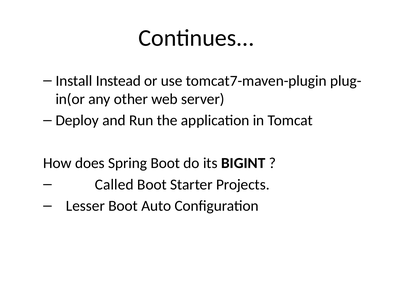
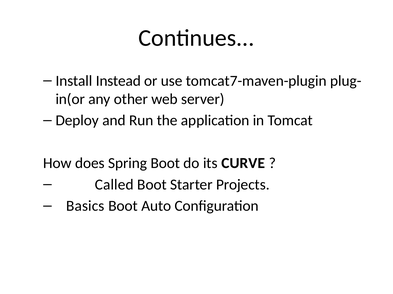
BIGINT: BIGINT -> CURVE (243, 164)
Lesser: Lesser -> Basics (85, 206)
